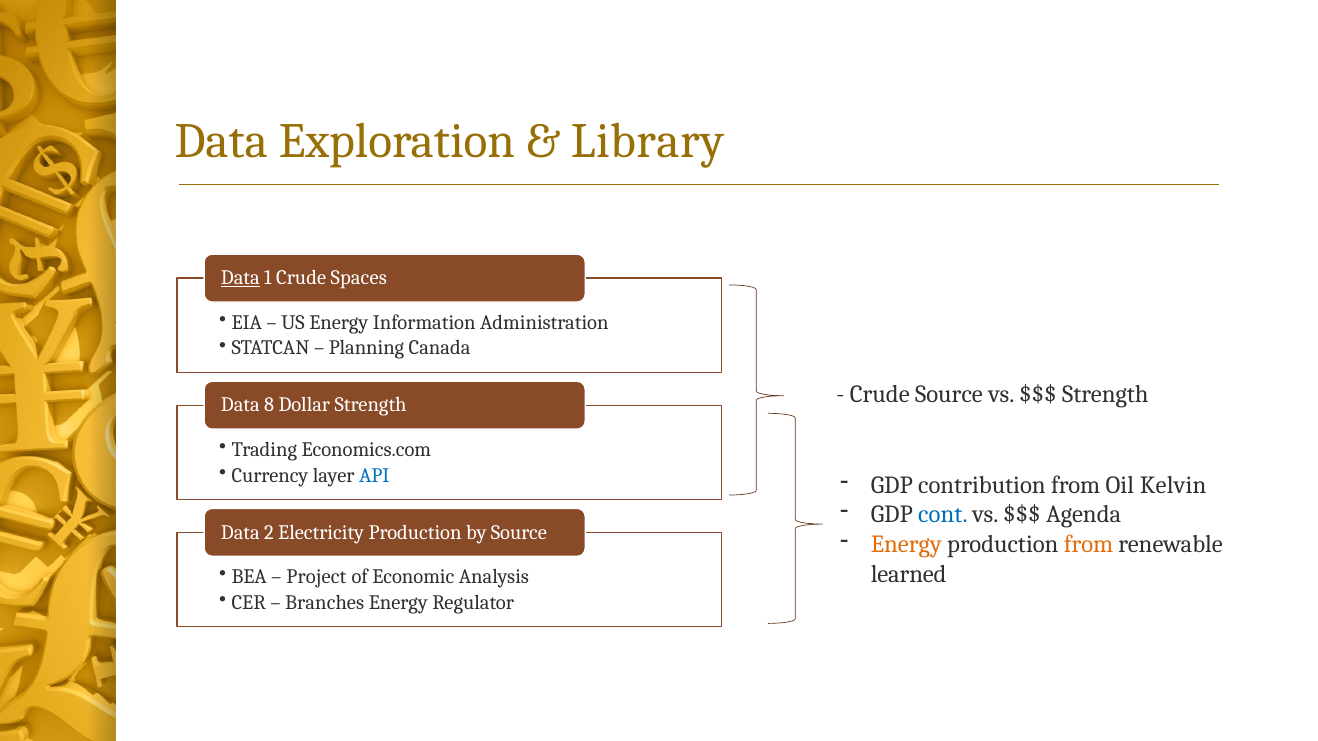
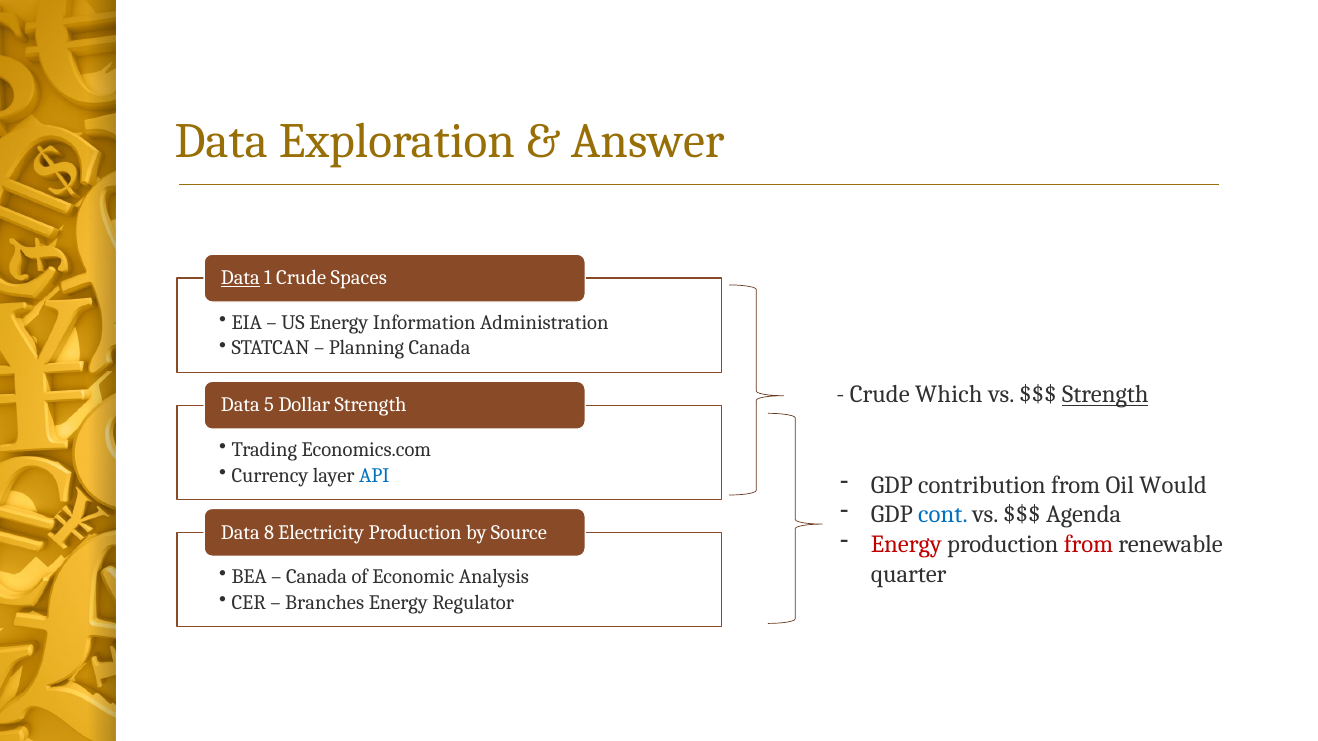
Library: Library -> Answer (648, 141)
Crude Source: Source -> Which (949, 395)
Strength underline: none -> present (1105, 395)
8: 8 -> 5 (269, 405)
Kelvin: Kelvin -> Would (1173, 485)
2: 2 -> 8 (269, 533)
Energy colour: orange -> red (906, 545)
from colour: orange -> red (1089, 545)
learned: learned -> quarter (909, 574)
Project: Project -> Canada (317, 578)
